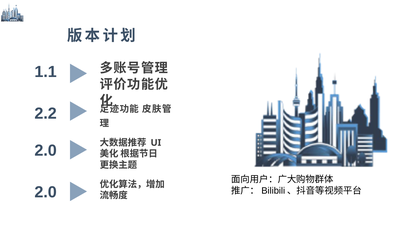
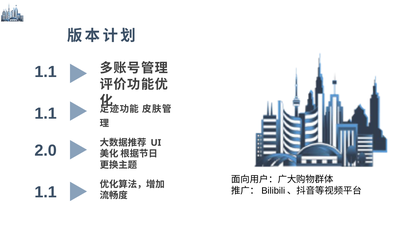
2.2: 2.2 -> 1.1 (46, 114)
2.0: 2.0 -> 1.1 (46, 192)
